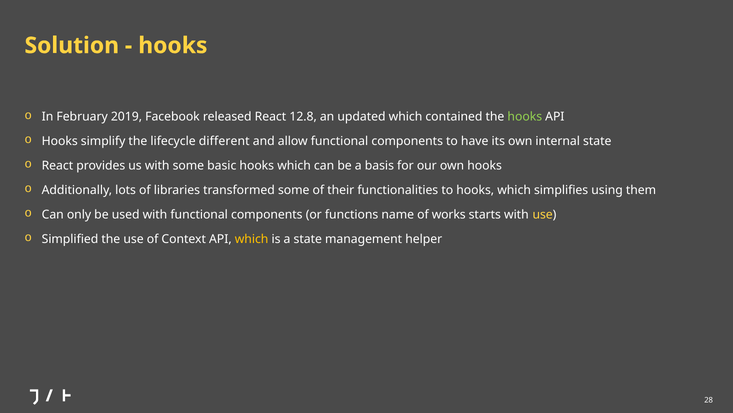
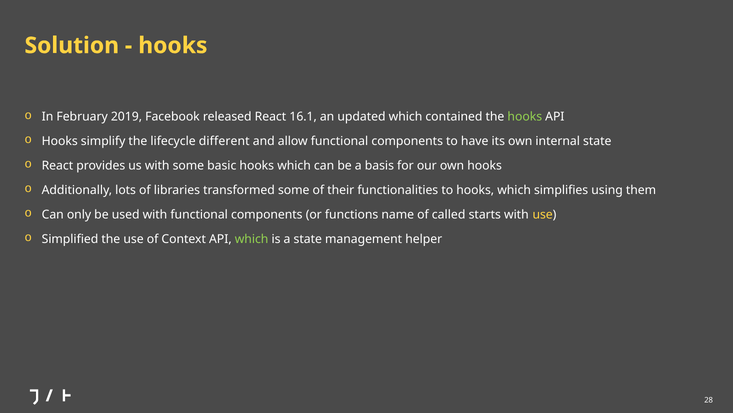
12.8: 12.8 -> 16.1 (303, 116)
works: works -> called (449, 214)
which colour: yellow -> light green (252, 239)
